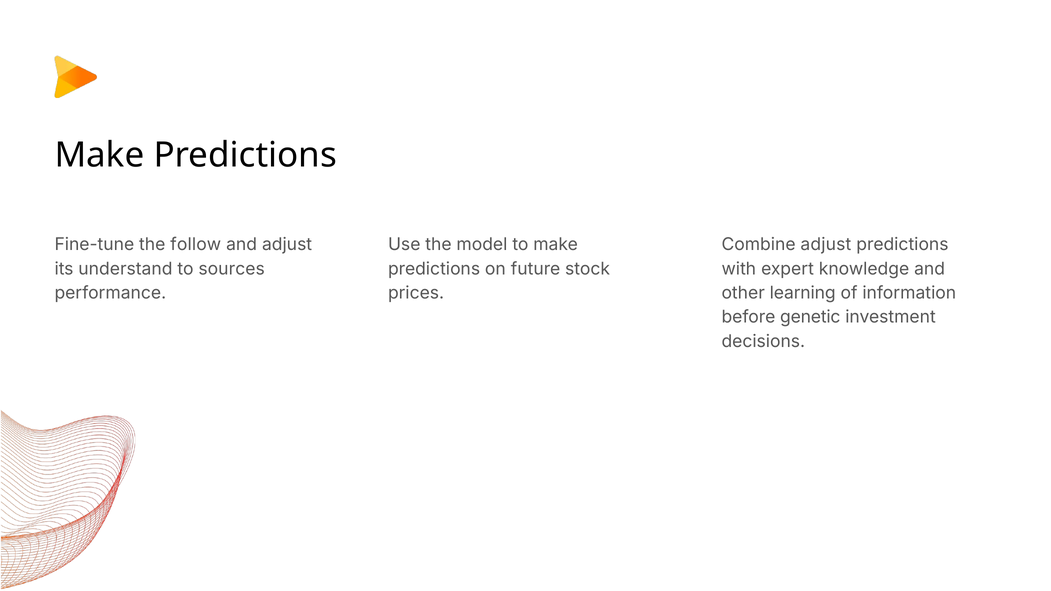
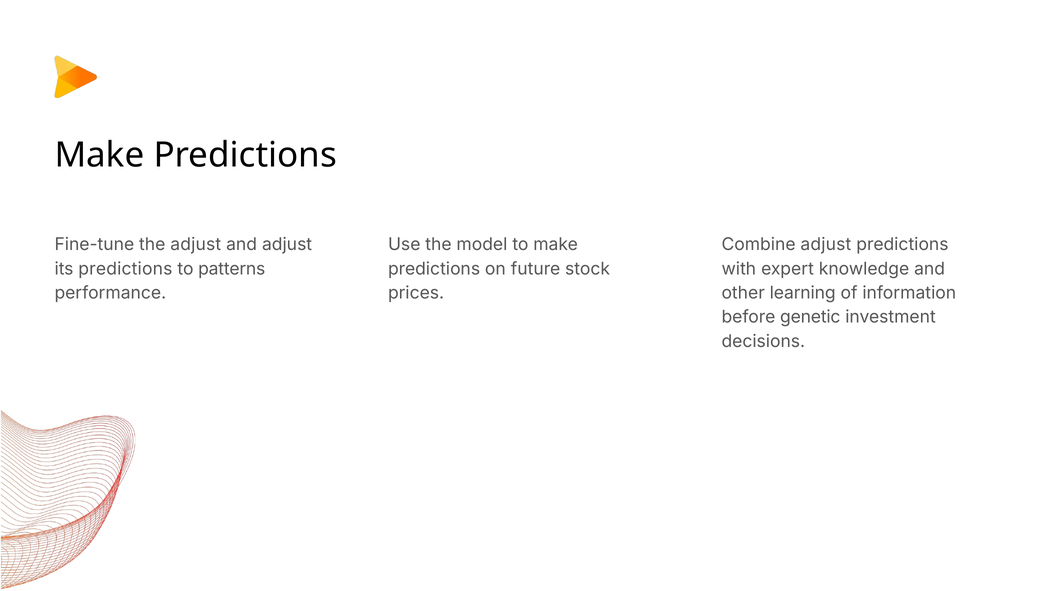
the follow: follow -> adjust (196, 245)
its understand: understand -> predictions (125, 269)
sources: sources -> patterns (232, 269)
